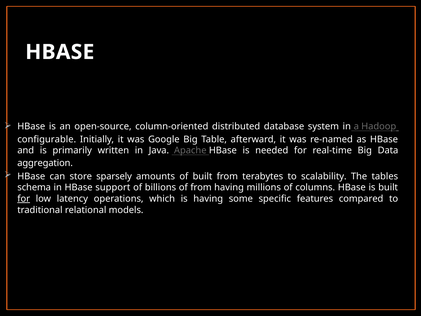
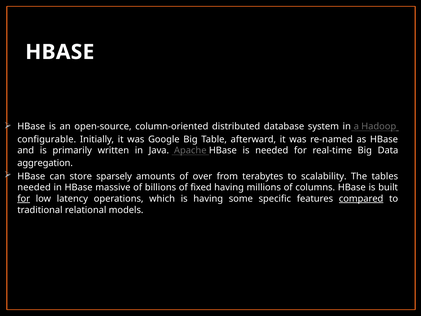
of built: built -> over (202, 176)
schema: schema -> needed (34, 187)
support: support -> massive (113, 187)
of from: from -> fixed (201, 187)
compared underline: none -> present (361, 199)
